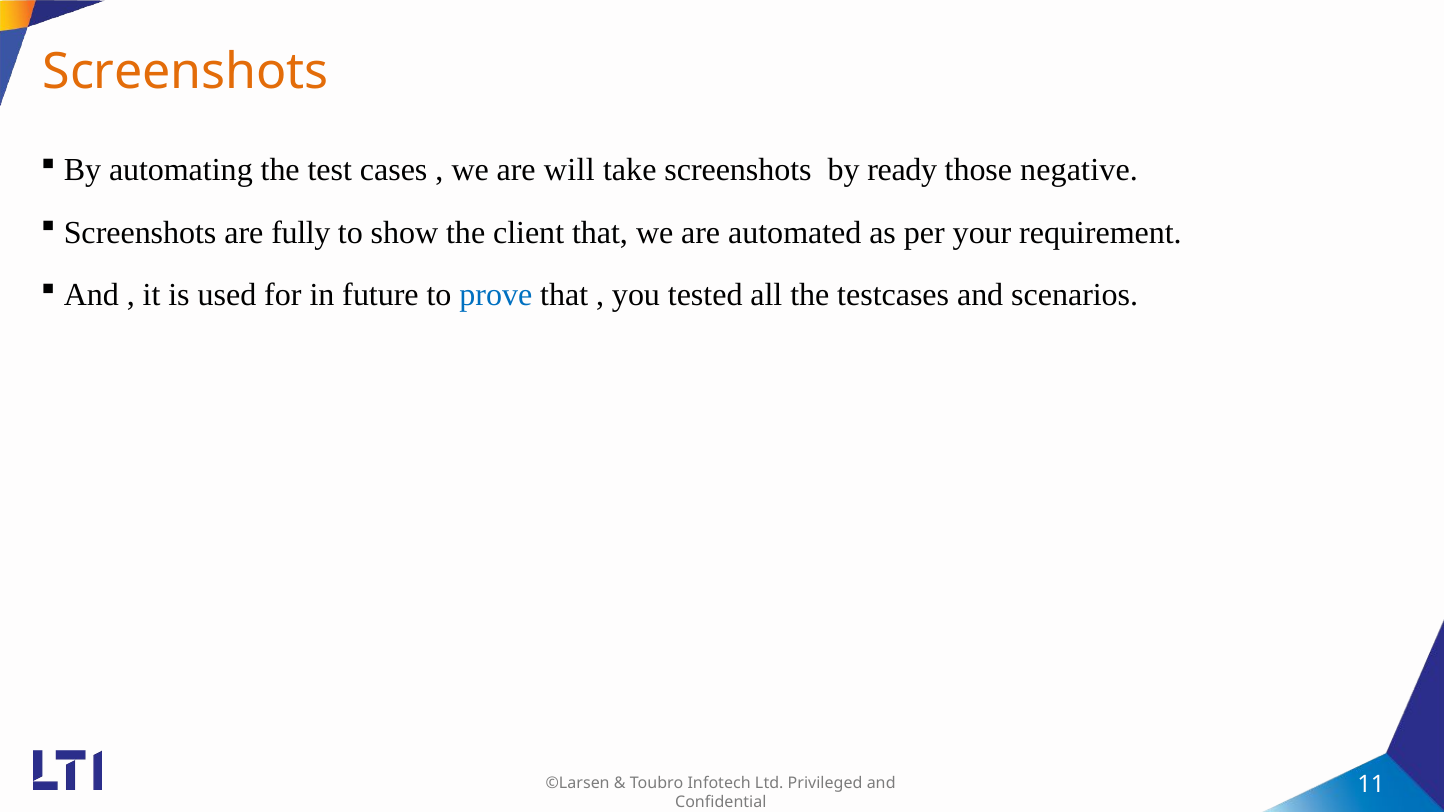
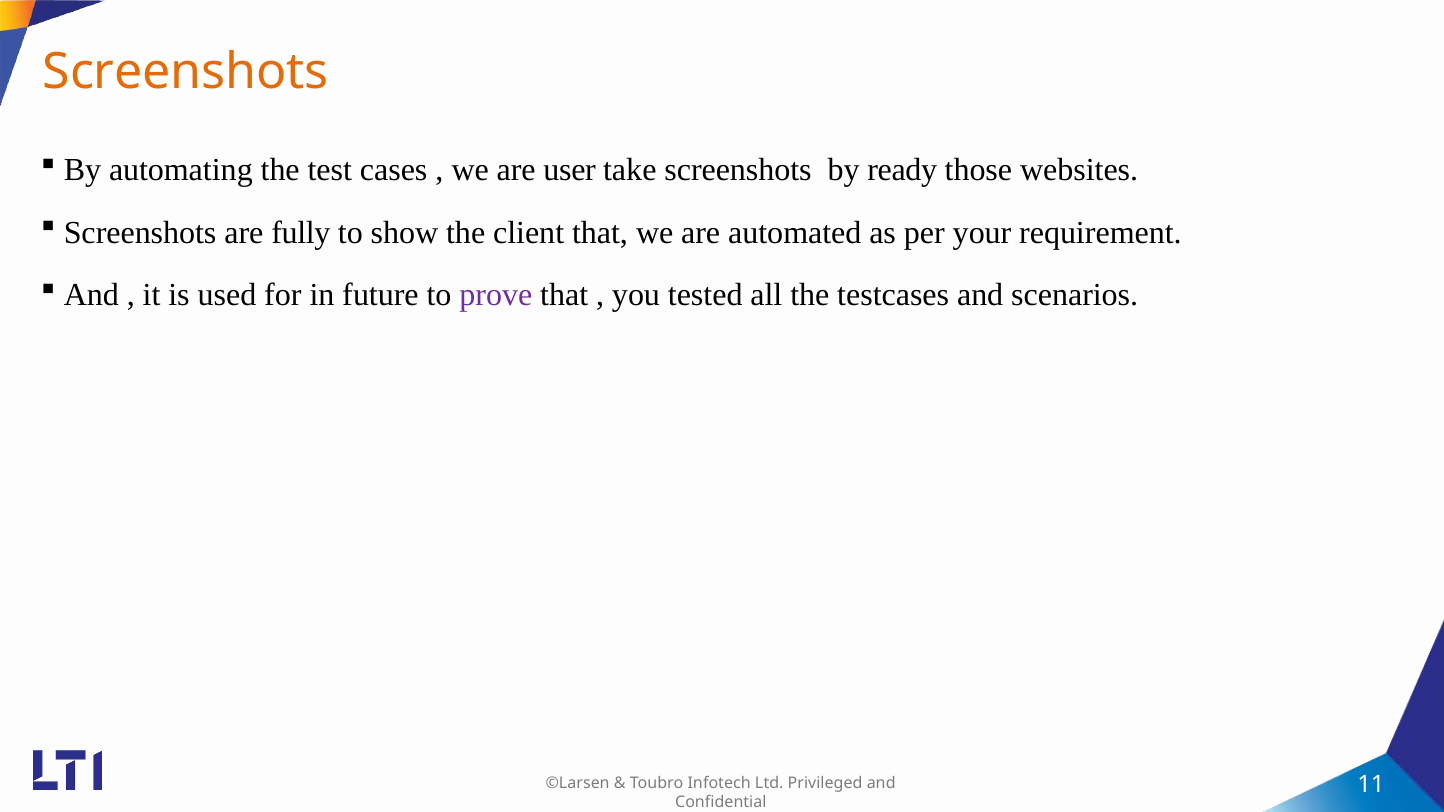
will: will -> user (570, 170)
negative: negative -> websites (1079, 170)
prove colour: blue -> purple (496, 295)
